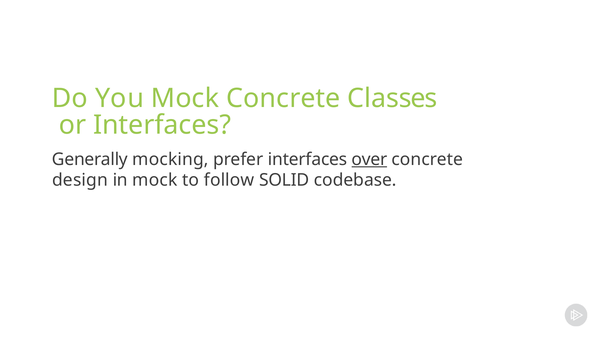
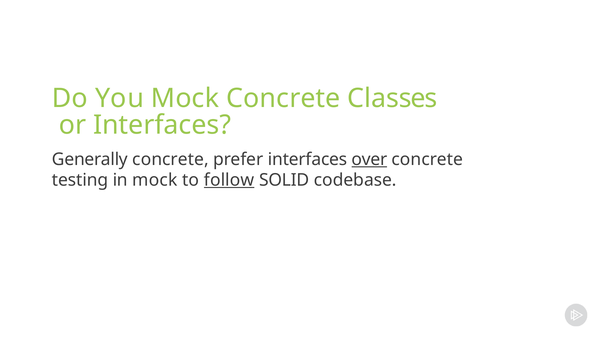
Generally mocking: mocking -> concrete (171, 159)
design: design -> testing (80, 180)
follow underline: none -> present (229, 180)
